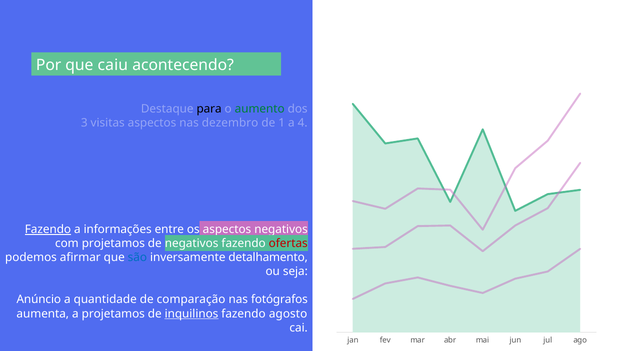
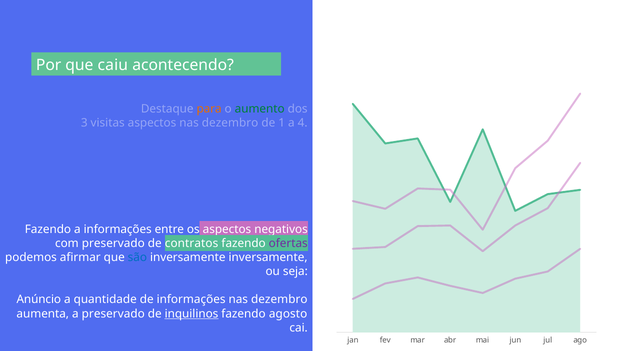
para colour: black -> orange (209, 109)
Fazendo underline: present -> none (48, 230)
com projetamos: projetamos -> preservado (113, 244)
de negativos: negativos -> contratos (192, 244)
ofertas colour: red -> purple (288, 244)
inversamente detalhamento: detalhamento -> inversamente (268, 258)
de comparação: comparação -> informações (191, 300)
fotógrafos: fotógrafos -> dezembro (279, 300)
a projetamos: projetamos -> preservado (113, 314)
